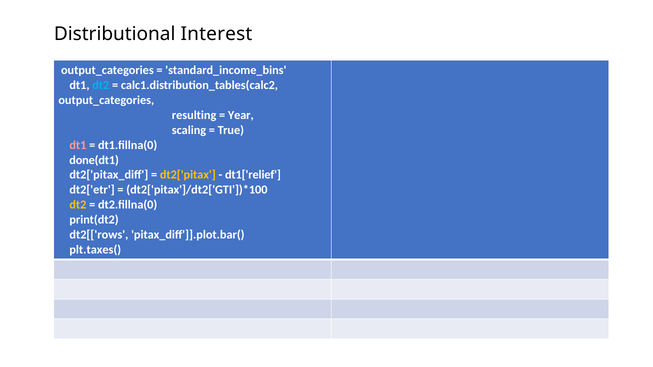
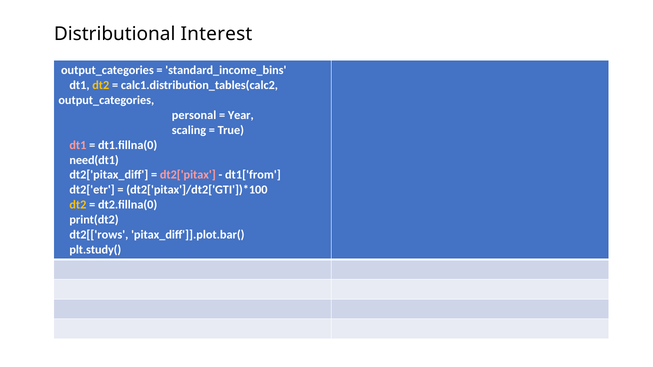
dt2 colour: light blue -> yellow (101, 85)
resulting: resulting -> personal (194, 115)
done(dt1: done(dt1 -> need(dt1 (94, 160)
dt2['pitax colour: yellow -> pink (188, 175)
dt1['relief: dt1['relief -> dt1['from (253, 175)
plt.taxes(: plt.taxes( -> plt.study( (95, 250)
